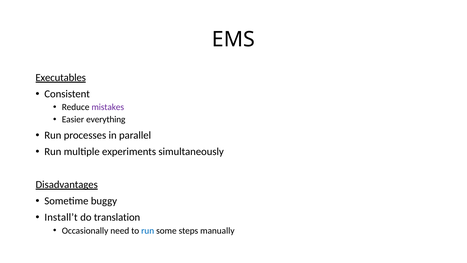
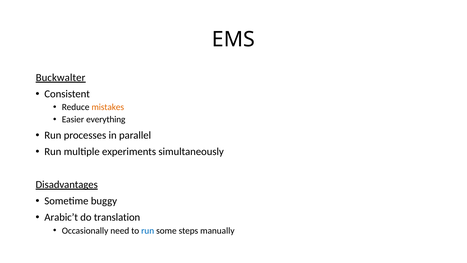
Executables: Executables -> Buckwalter (61, 77)
mistakes colour: purple -> orange (108, 107)
Install’t: Install’t -> Arabic’t (61, 217)
